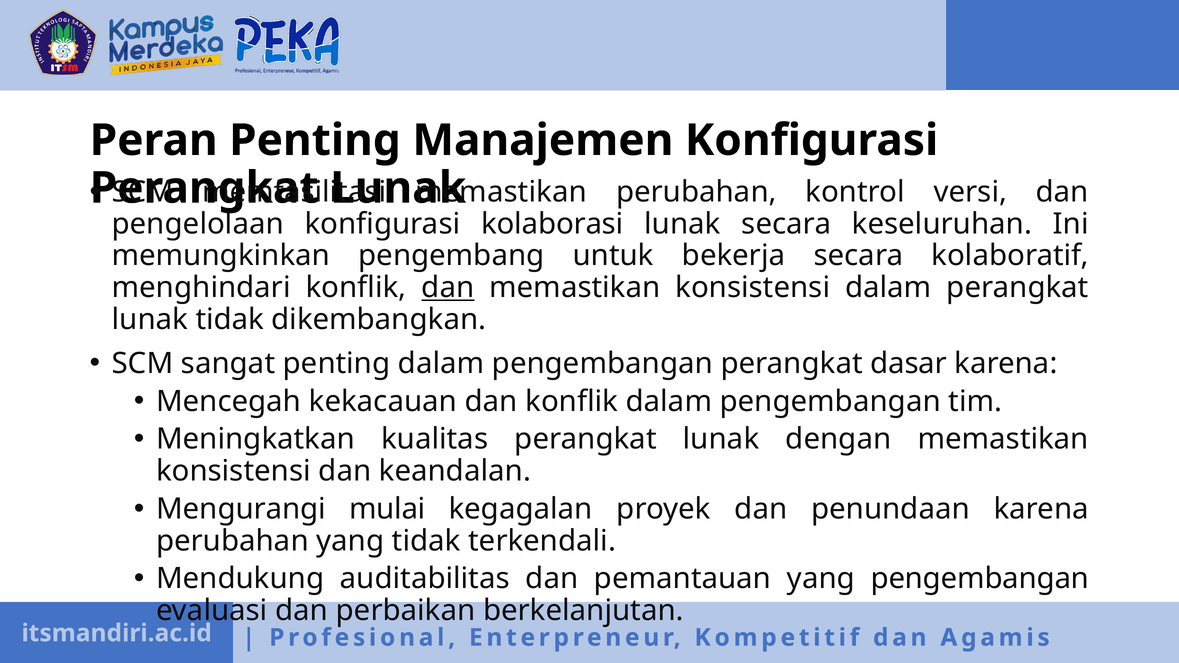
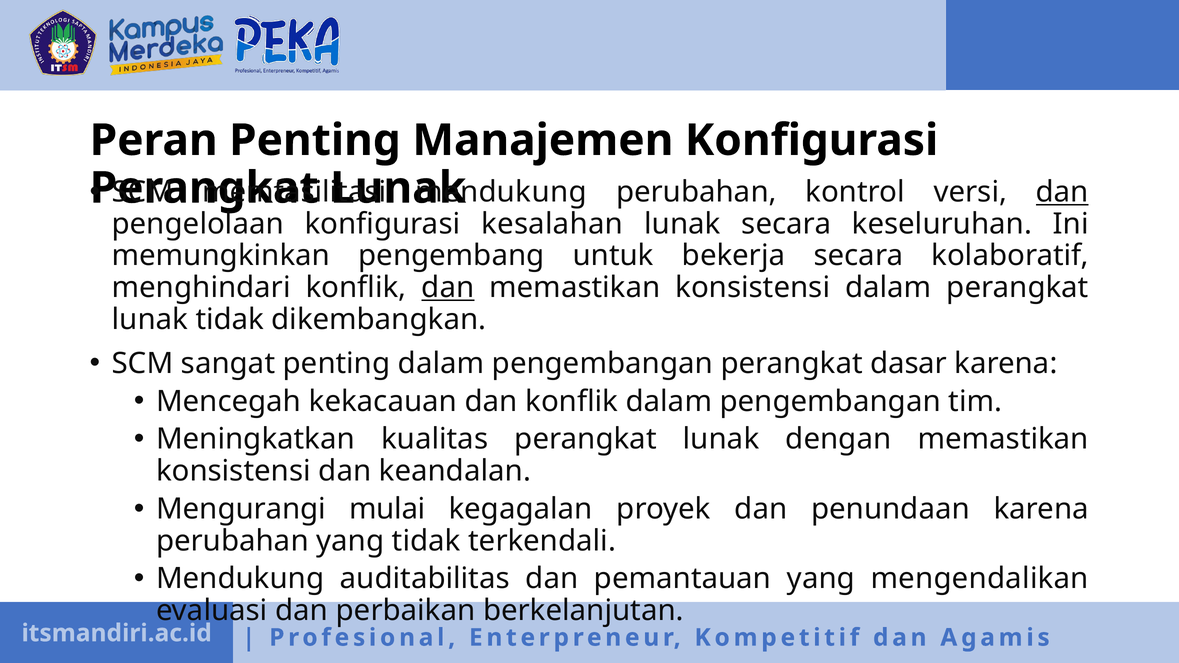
memastikan: memastikan -> mendukung (501, 192)
dan underline: none -> present (1062, 192)
kolaborasi: kolaborasi -> kesalahan (552, 224)
yang pengembangan: pengembangan -> mengendalikan (980, 579)
